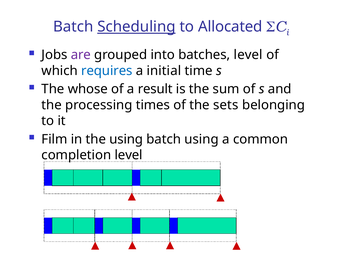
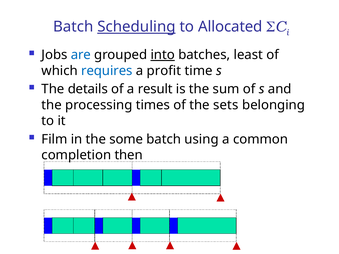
are colour: purple -> blue (81, 55)
into underline: none -> present (163, 55)
batches level: level -> least (248, 55)
initial: initial -> profit (164, 71)
whose: whose -> details (88, 89)
the using: using -> some (126, 139)
completion level: level -> then (129, 155)
